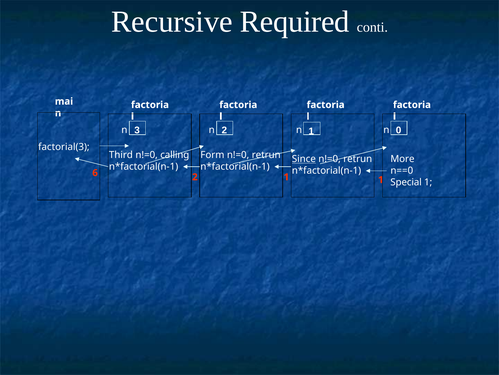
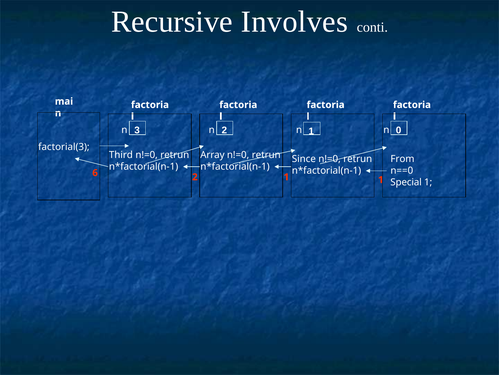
Required: Required -> Involves (294, 22)
calling: calling -> retrun (175, 155)
Form: Form -> Array (212, 155)
Since underline: present -> none (304, 159)
More: More -> From (402, 159)
